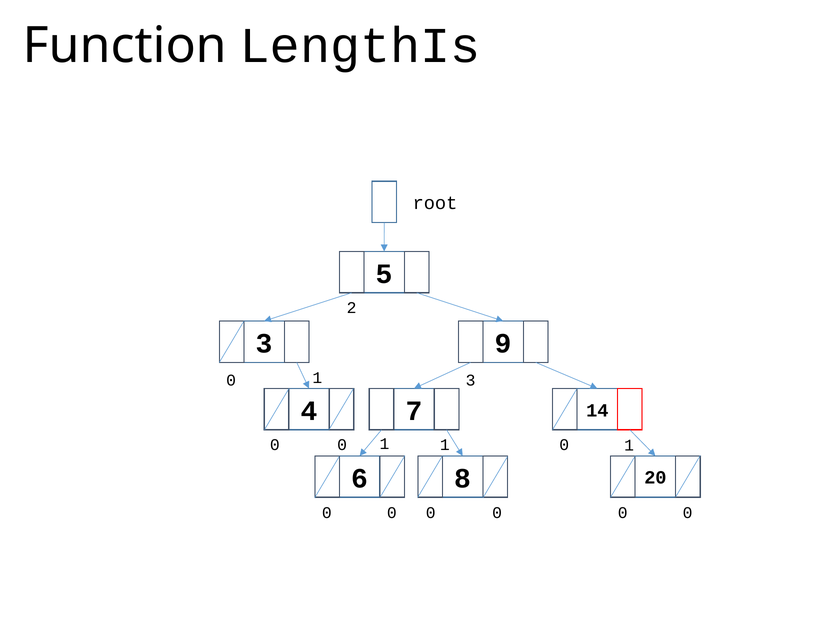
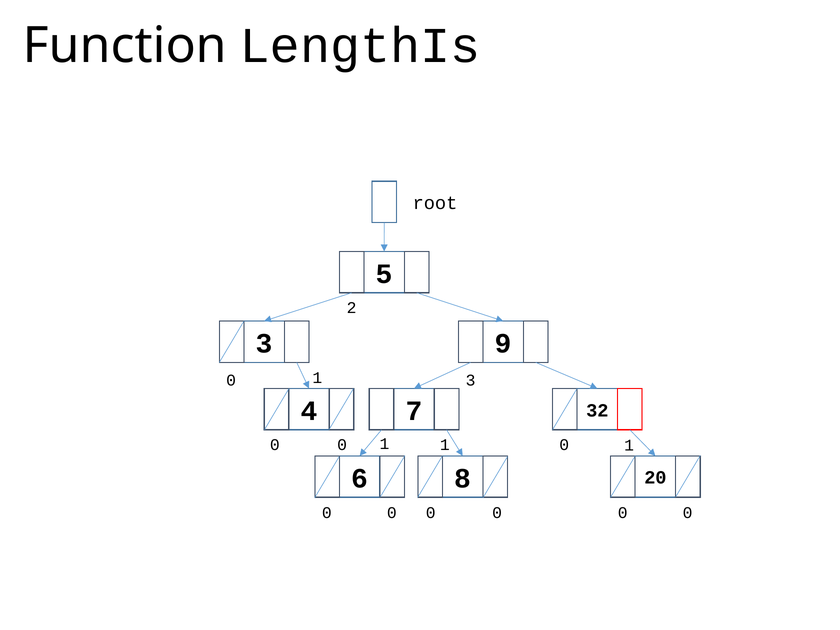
14: 14 -> 32 (597, 410)
